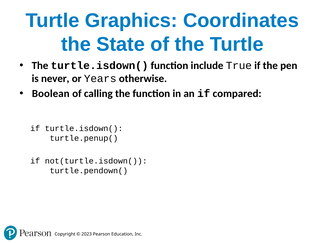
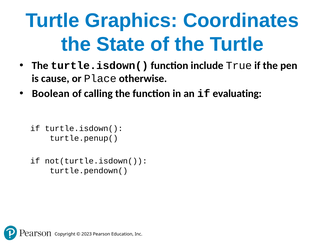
never: never -> cause (55, 79)
Years: Years -> Place (100, 79)
compared: compared -> evaluating (237, 94)
